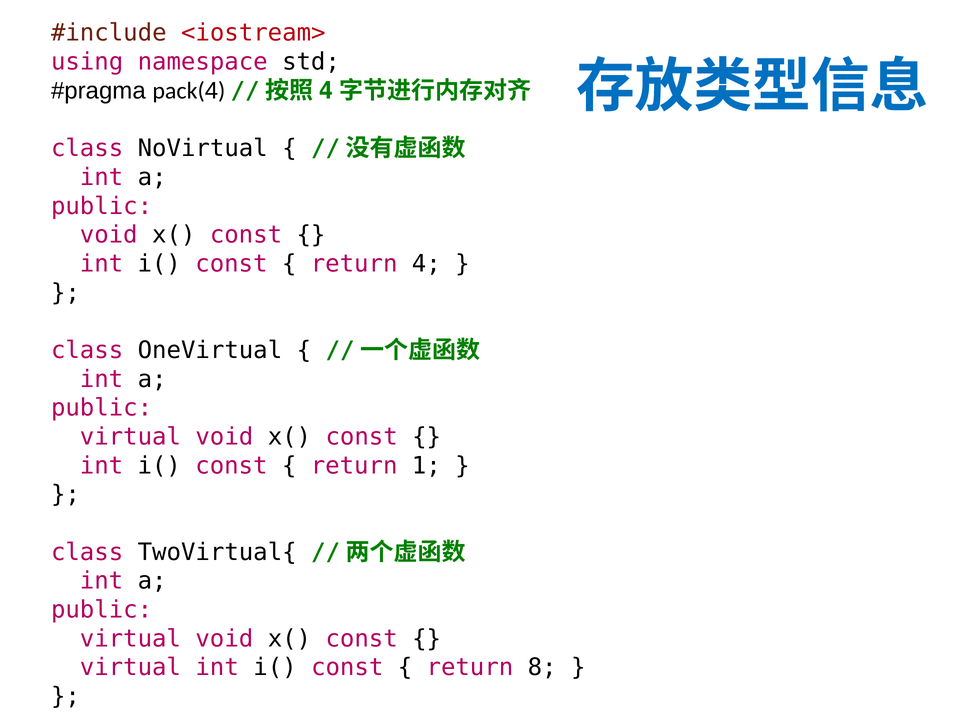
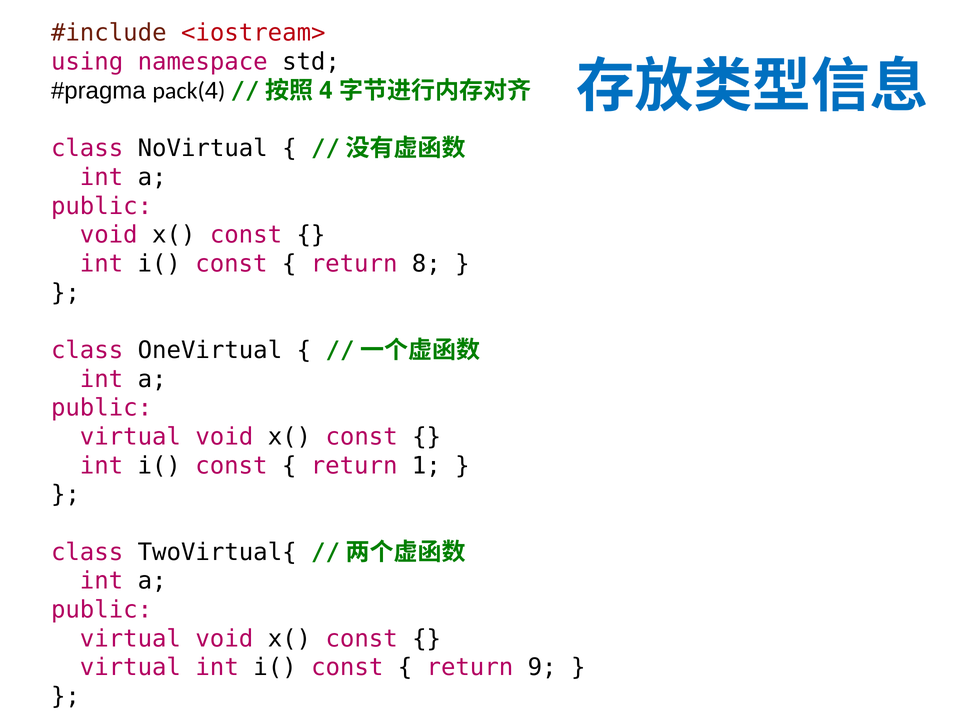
4: 4 -> 8 (426, 264)
8: 8 -> 9 (542, 667)
